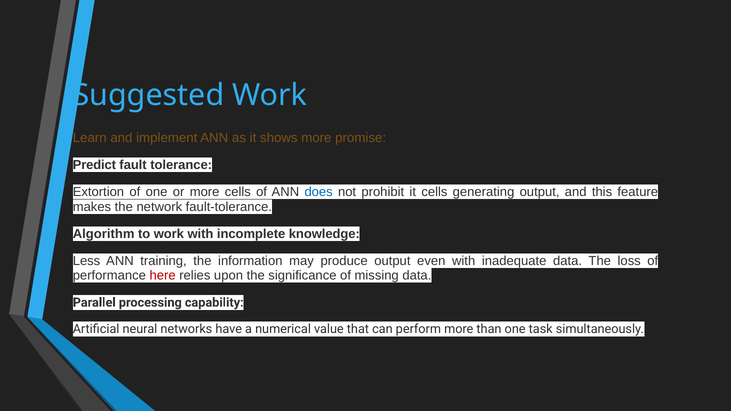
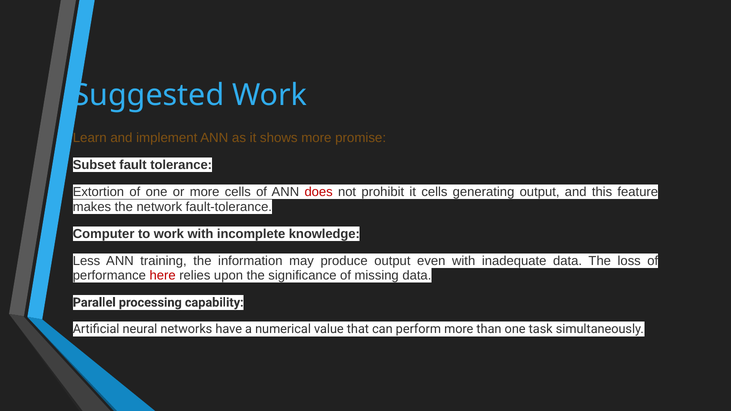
Predict: Predict -> Subset (94, 165)
does colour: blue -> red (319, 192)
Algorithm: Algorithm -> Computer (104, 234)
